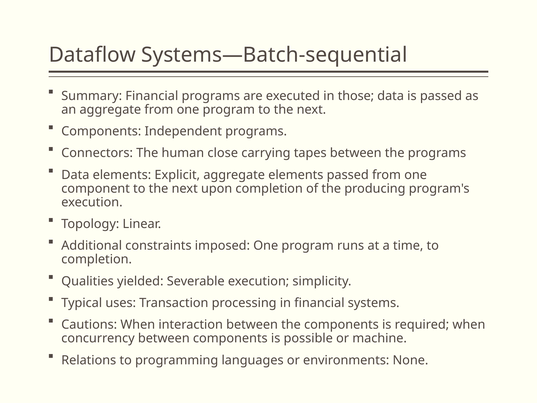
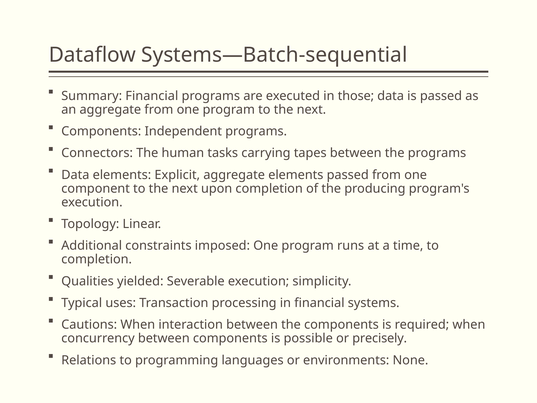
close: close -> tasks (223, 153)
machine: machine -> precisely (380, 338)
